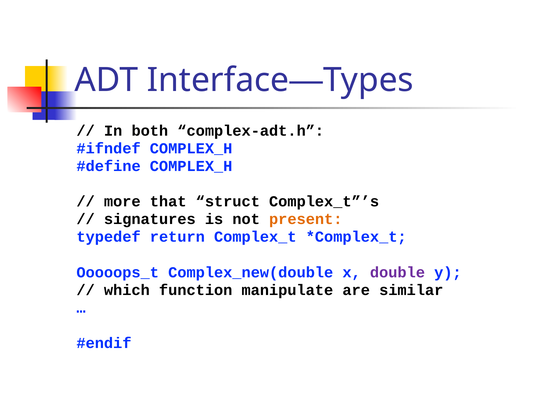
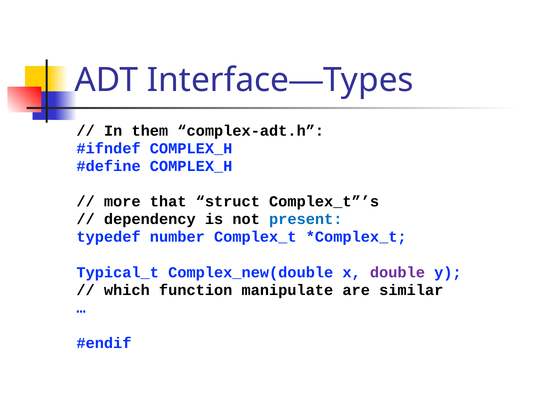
both: both -> them (150, 131)
signatures: signatures -> dependency (150, 219)
present colour: orange -> blue (306, 219)
return: return -> number (177, 237)
Ooooops_t: Ooooops_t -> Typical_t (118, 272)
